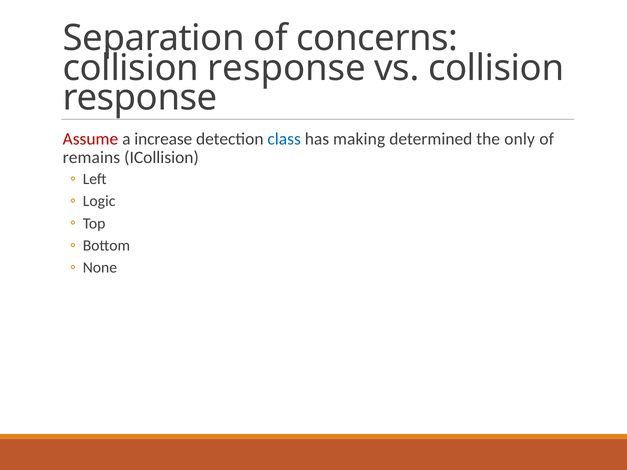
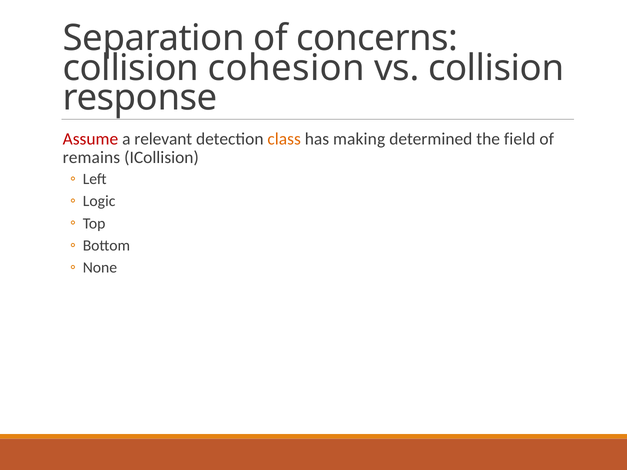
response: response -> cohesion (286, 68)
increase: increase -> relevant (163, 139)
class colour: blue -> orange (284, 139)
only: only -> field (520, 139)
